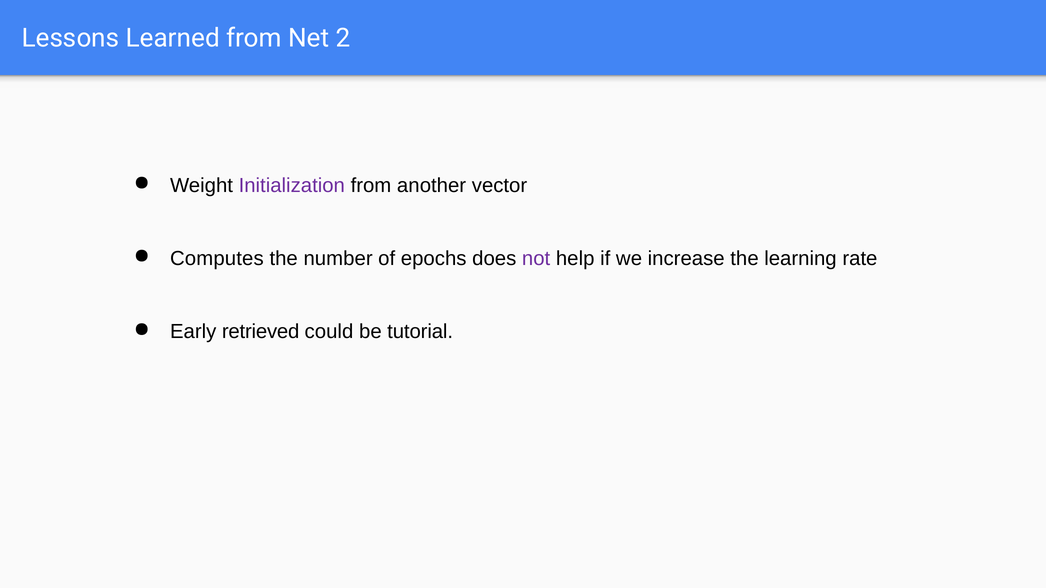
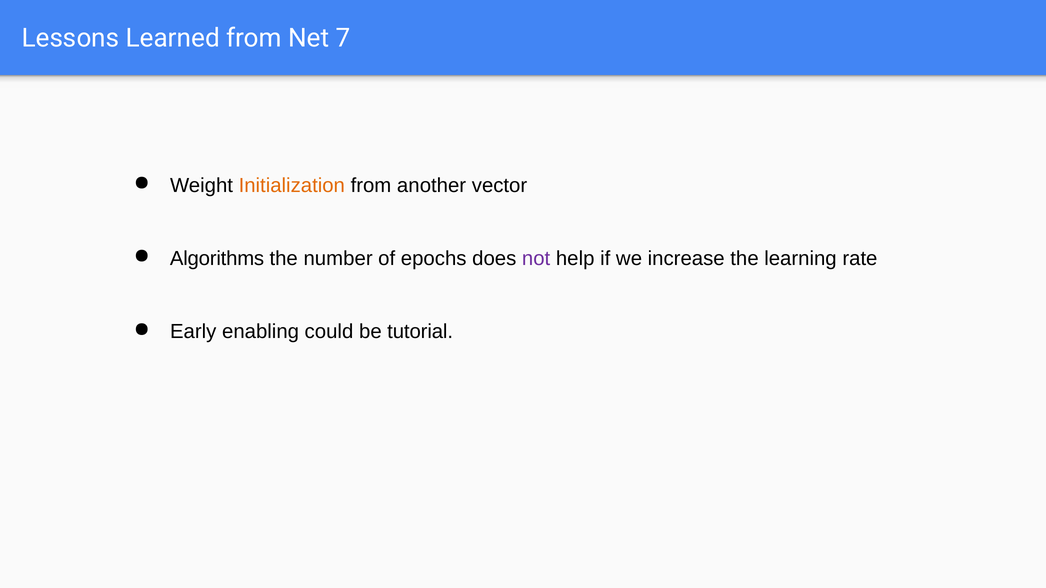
2: 2 -> 7 (343, 38)
Initialization colour: purple -> orange (292, 185)
Computes: Computes -> Algorithms (217, 259)
retrieved: retrieved -> enabling (261, 332)
